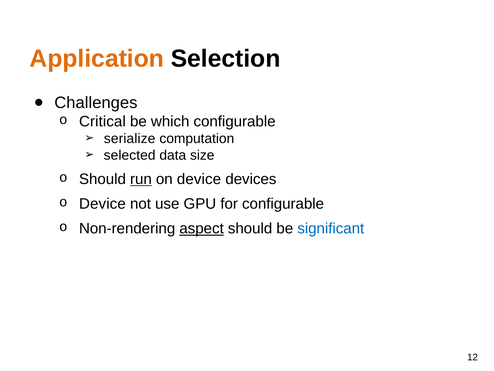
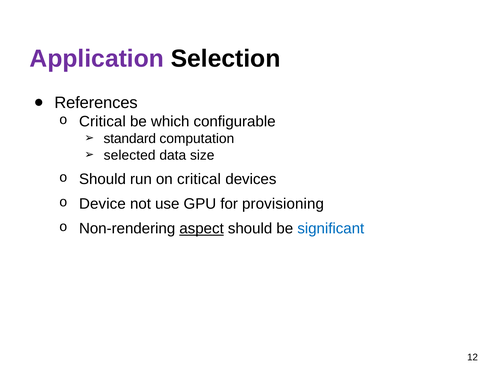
Application colour: orange -> purple (97, 59)
Challenges: Challenges -> References (96, 102)
serialize: serialize -> standard (130, 138)
run underline: present -> none (141, 179)
on device: device -> critical (199, 179)
for configurable: configurable -> provisioning (283, 204)
